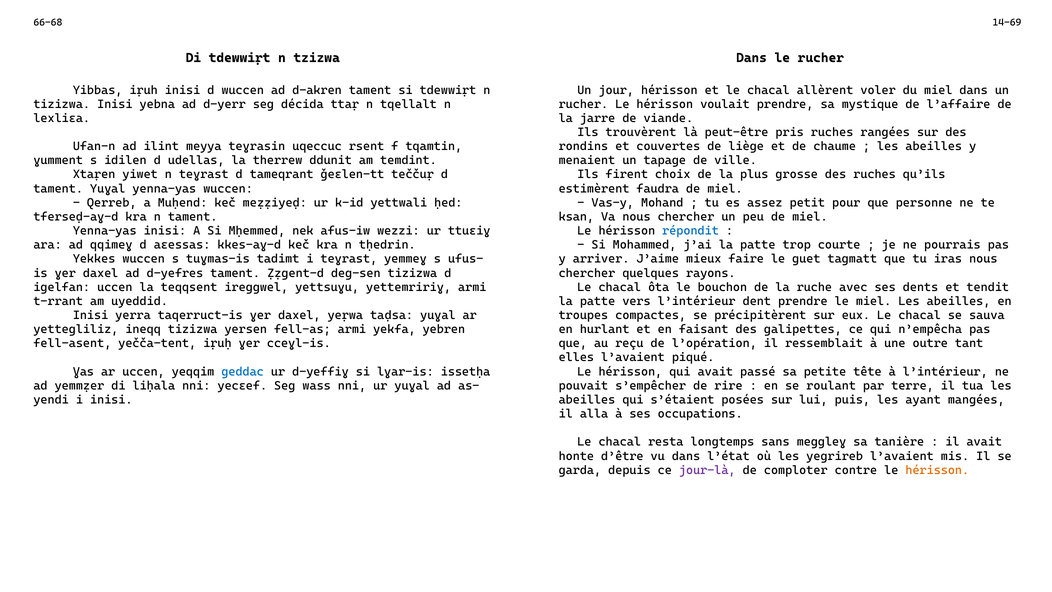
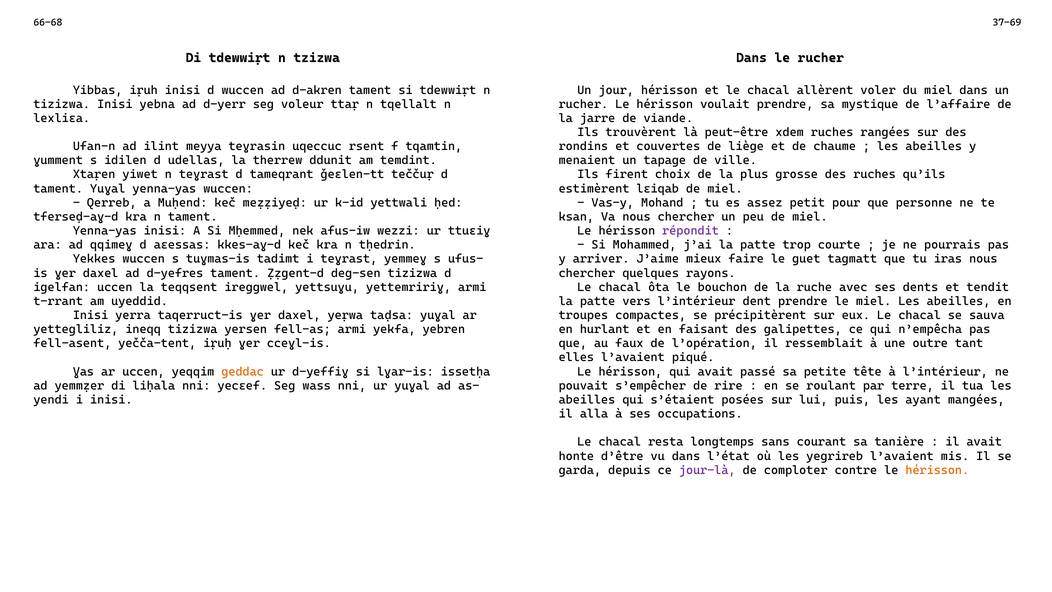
14-69: 14-69 -> 37-69 (1007, 23)
décida: décida -> voleur (302, 104)
pris: pris -> xdem (790, 132)
faudra: faudra -> lɛiqab (658, 188)
répondit colour: blue -> purple (691, 231)
reçu: reçu -> faux (629, 343)
geddac colour: blue -> orange (243, 371)
meggleɣ: meggleɣ -> courant (821, 442)
